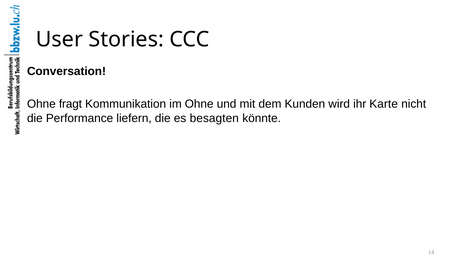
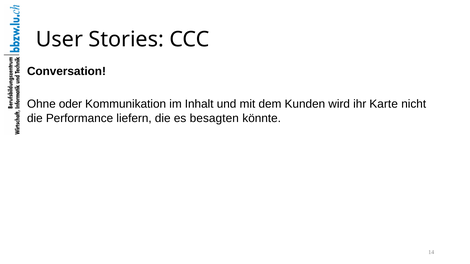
fragt: fragt -> oder (70, 104)
im Ohne: Ohne -> Inhalt (199, 104)
